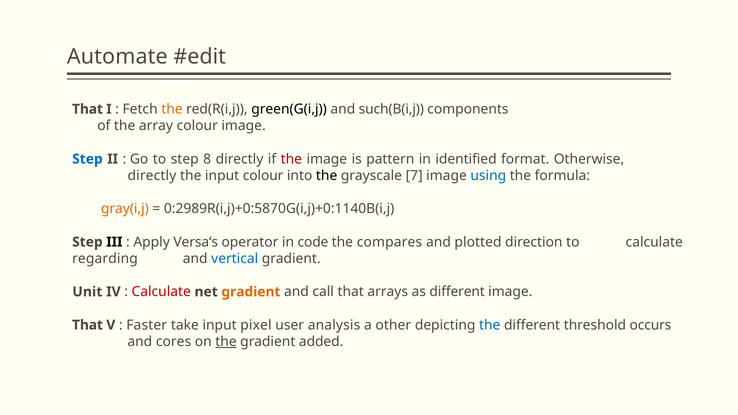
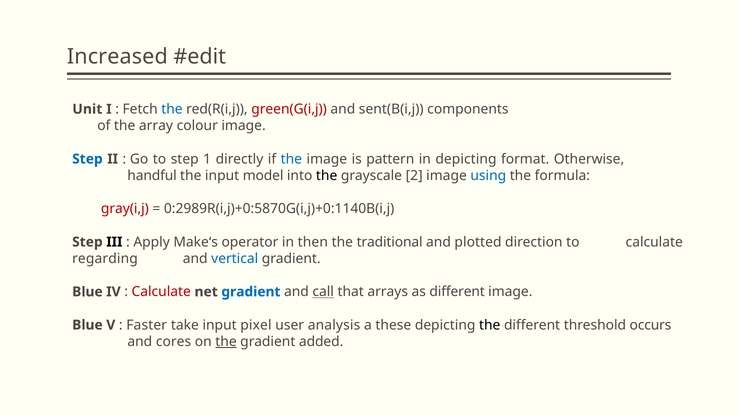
Automate: Automate -> Increased (117, 56)
That: That -> Unit (87, 109)
the colour: orange -> blue (172, 109)
green(G(i,j colour: black -> red (289, 109)
such(B(i,j: such(B(i,j -> sent(B(i,j (391, 109)
8: 8 -> 1 (207, 159)
the colour: red -> blue (291, 159)
in identified: identified -> depicting (466, 159)
directly: directly -> handful (152, 176)
input colour: colour -> model (263, 176)
7: 7 -> 2 (414, 176)
gray(i,j colour: orange -> red (125, 209)
Versa‘s: Versa‘s -> Make‘s (196, 242)
code: code -> then (313, 242)
compares: compares -> traditional (390, 242)
Unit: Unit -> Blue (87, 292)
gradient colour: orange -> blue (251, 292)
call underline: none -> present (323, 292)
That: That -> Blue (87, 325)
other: other -> these (393, 325)
the colour: blue -> black (490, 325)
